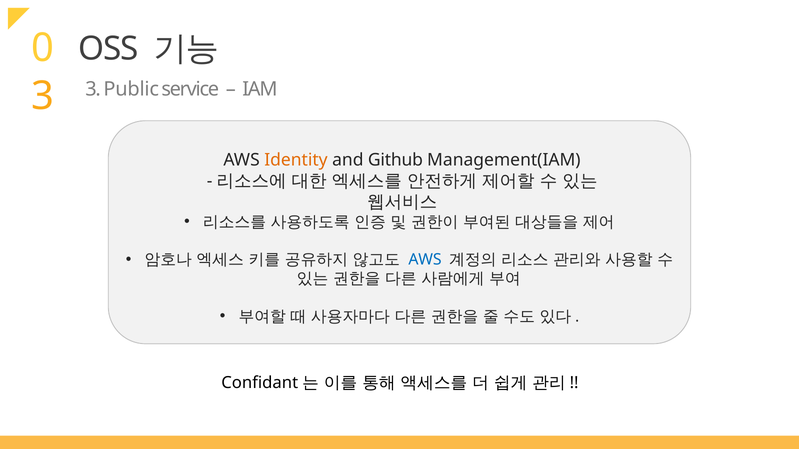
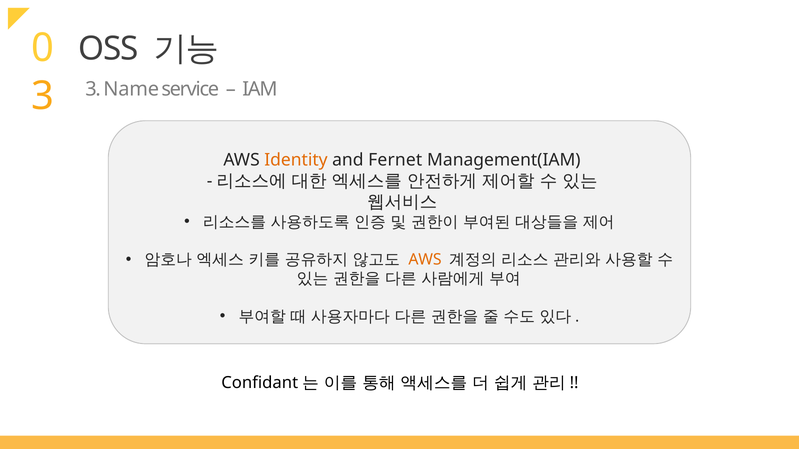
Public: Public -> Name (131, 89)
Github: Github -> Fernet (395, 160)
AWS colour: blue -> orange (425, 260)
